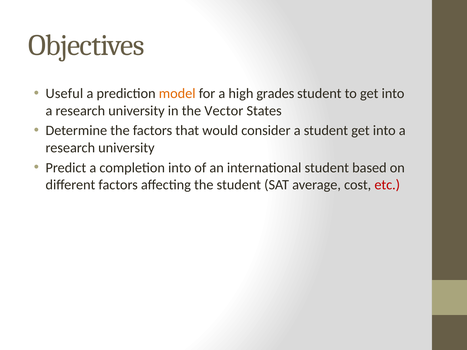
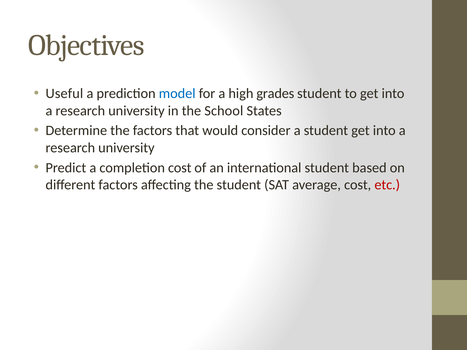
model colour: orange -> blue (177, 94)
Vector: Vector -> School (224, 111)
completion into: into -> cost (180, 168)
